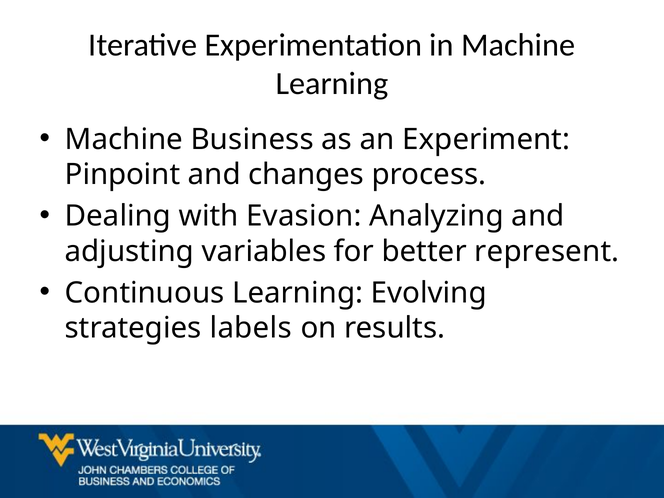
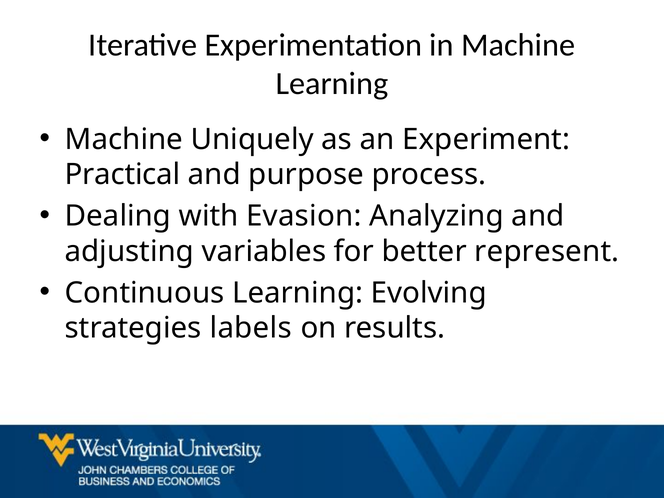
Business: Business -> Uniquely (252, 139)
Pinpoint: Pinpoint -> Practical (123, 175)
changes: changes -> purpose (306, 175)
